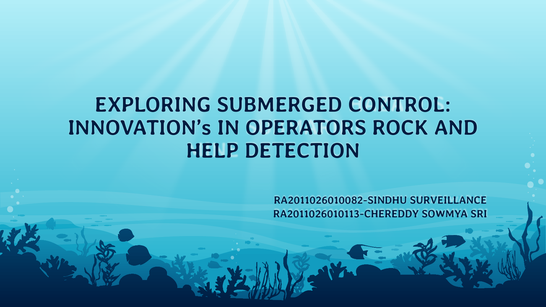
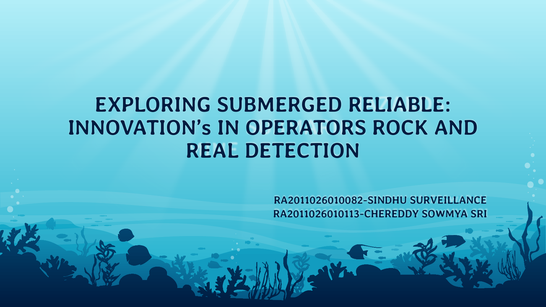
CONTROL: CONTROL -> RELIABLE (400, 105)
HELP: HELP -> REAL (212, 151)
